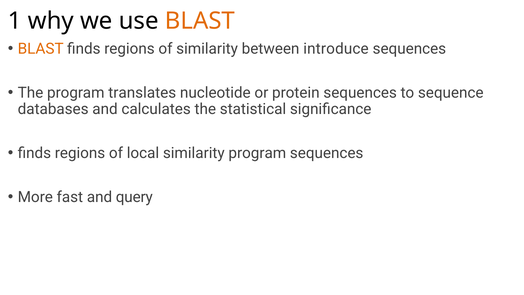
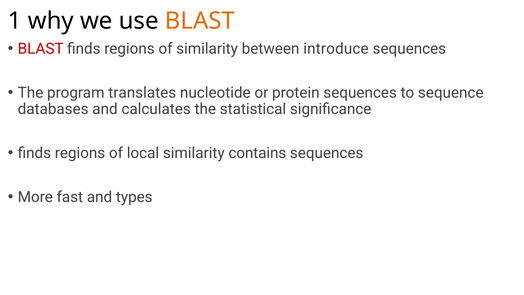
BLAST colour: orange -> red (41, 49)
similarity program: program -> contains (257, 153)
query: query -> types (134, 197)
